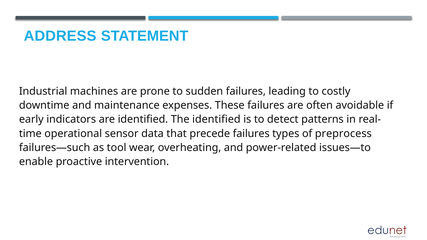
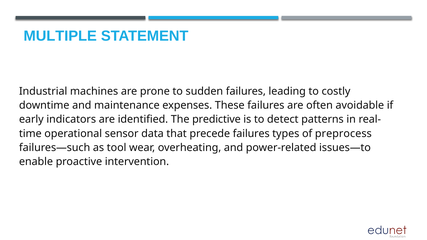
ADDRESS: ADDRESS -> MULTIPLE (60, 36)
The identified: identified -> predictive (216, 120)
